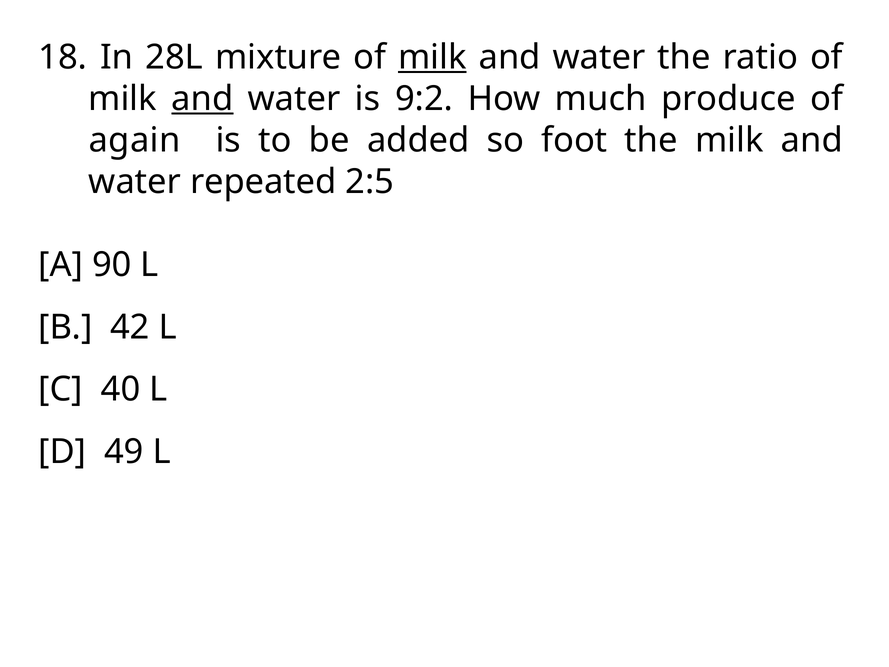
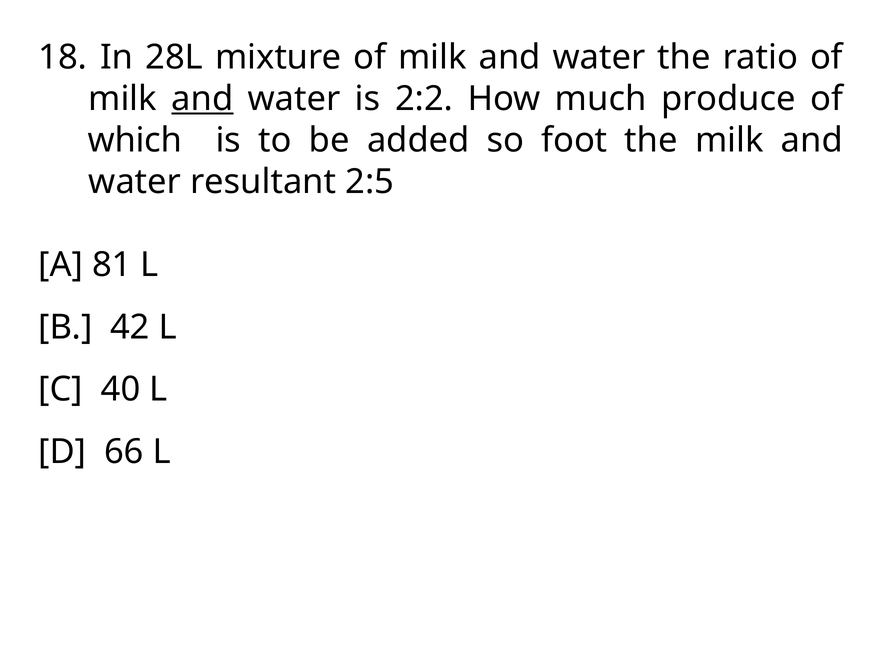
milk underline: present -> none (432, 57)
9:2: 9:2 -> 2:2 (424, 99)
again: again -> which (135, 140)
repeated: repeated -> resultant (263, 182)
90: 90 -> 81 (112, 265)
49: 49 -> 66 (124, 451)
